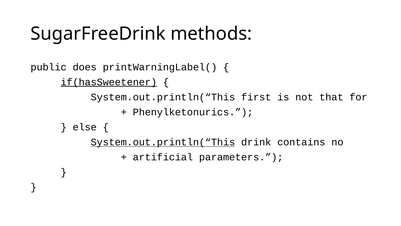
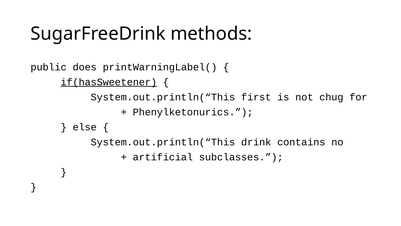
that: that -> chug (331, 97)
System.out.println(“This underline: present -> none (163, 142)
parameters: parameters -> subclasses (241, 157)
